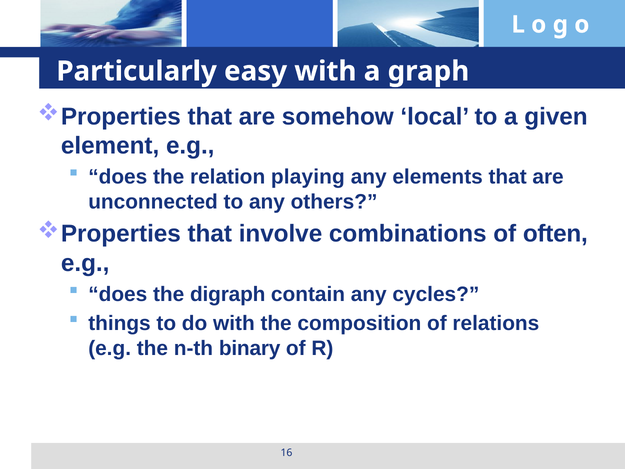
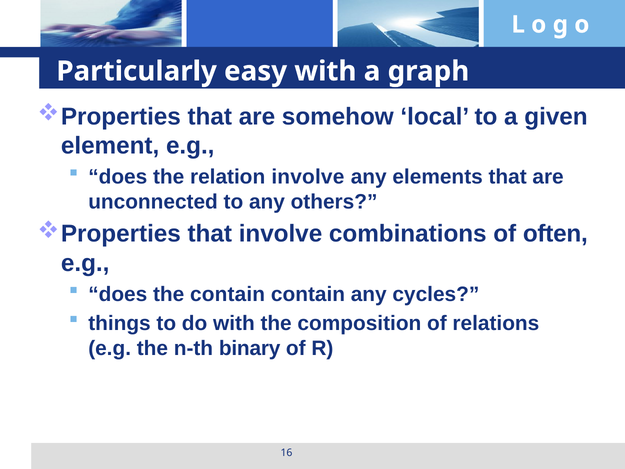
relation playing: playing -> involve (308, 177)
the digraph: digraph -> contain (228, 294)
